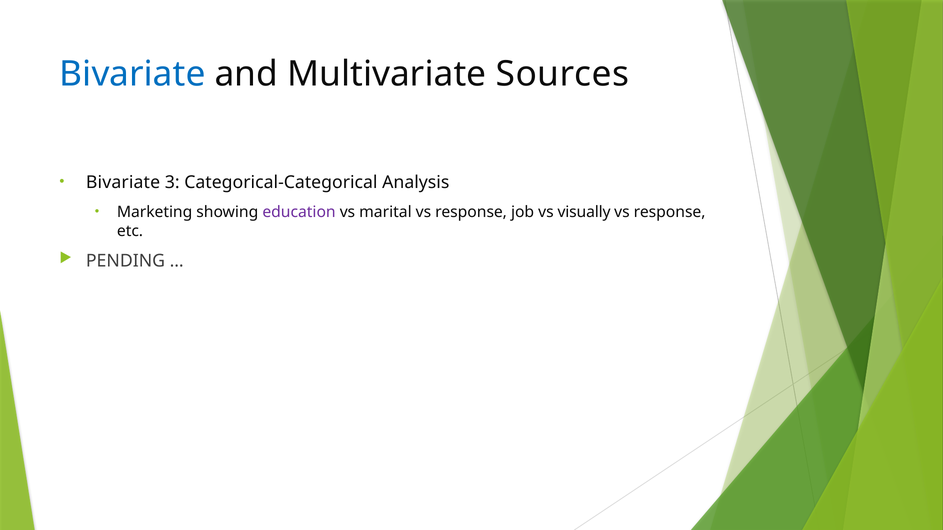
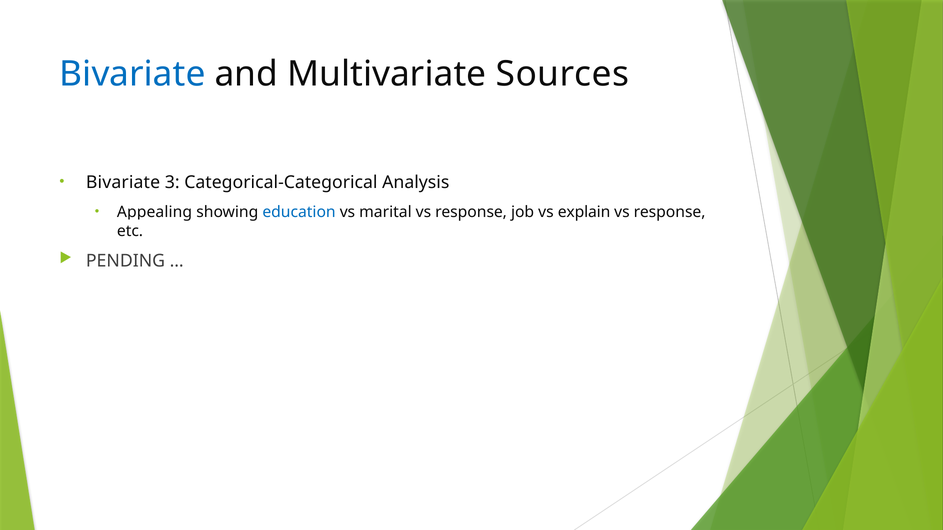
Marketing: Marketing -> Appealing (155, 212)
education colour: purple -> blue (299, 212)
visually: visually -> explain (584, 212)
